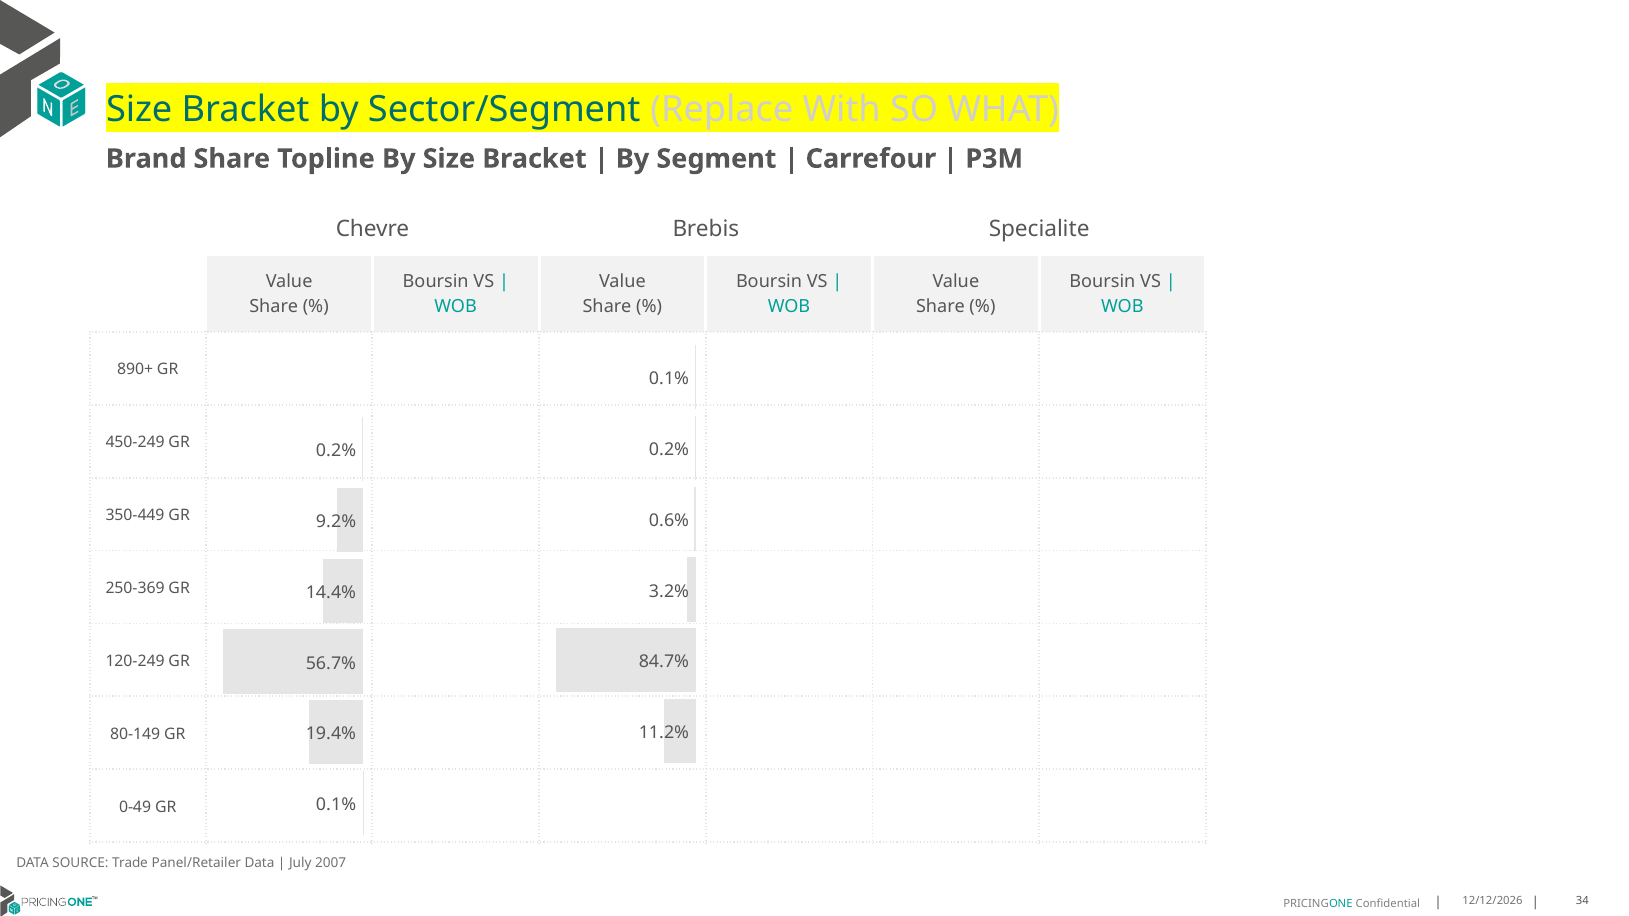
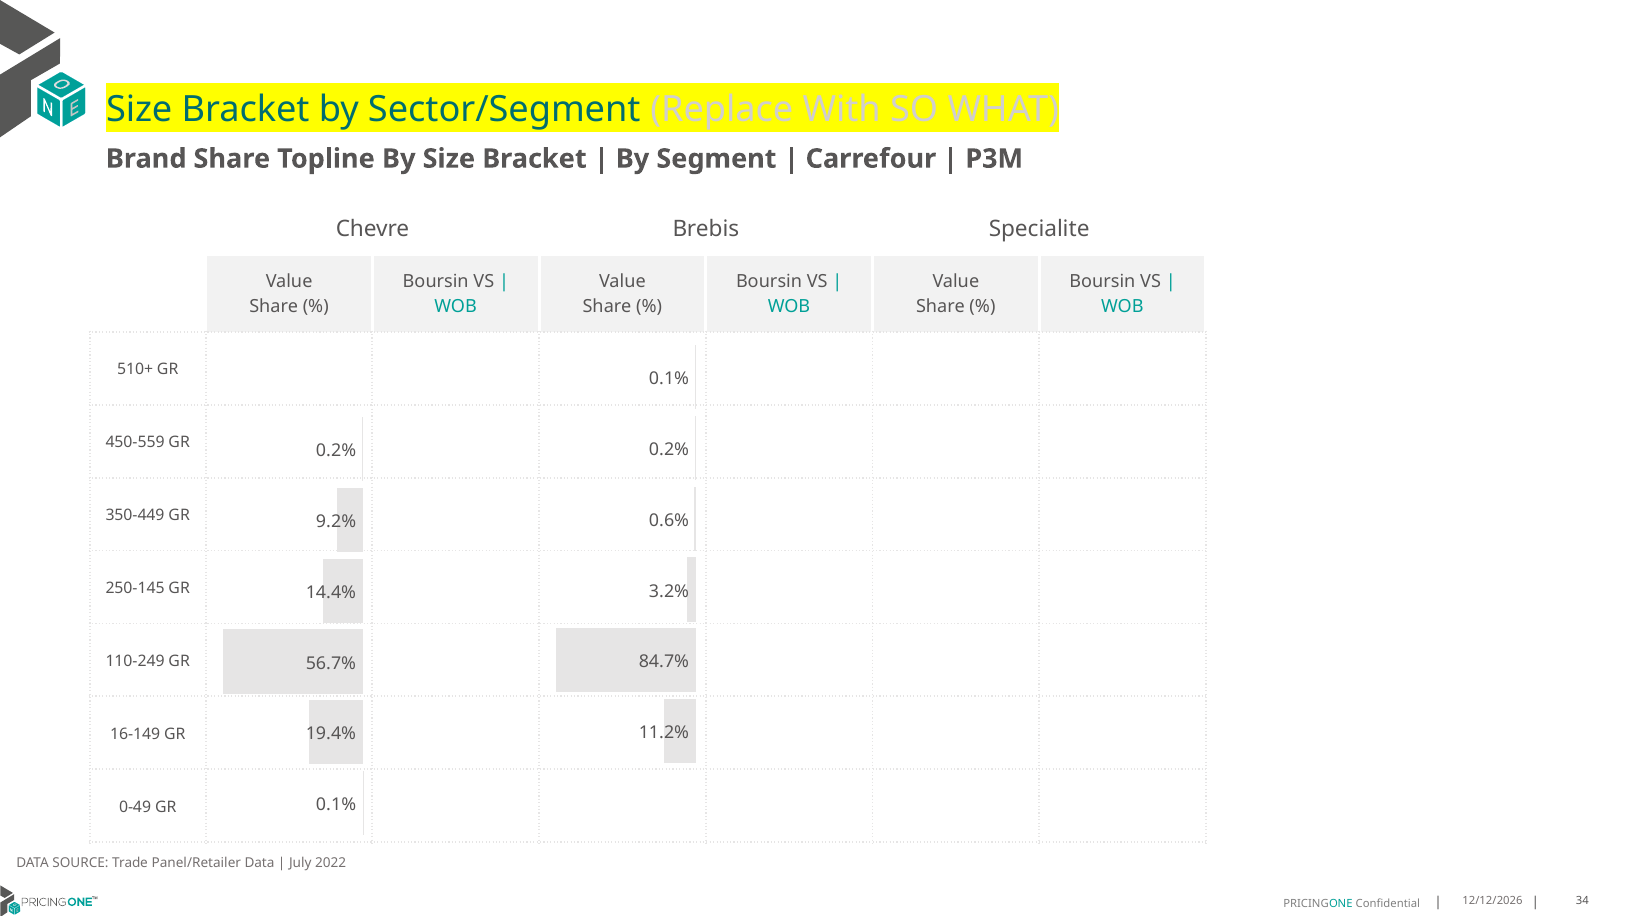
890+: 890+ -> 510+ (135, 370)
450-249: 450-249 -> 450-559 (135, 443)
250-369: 250-369 -> 250-145 (135, 589)
120-249: 120-249 -> 110-249 (135, 662)
80-149: 80-149 -> 16-149 (135, 735)
2007: 2007 -> 2022 (331, 863)
